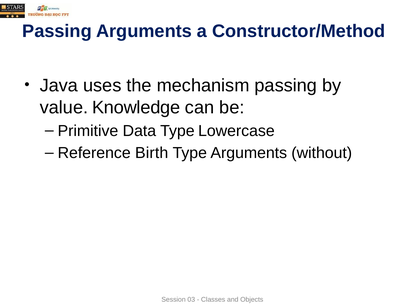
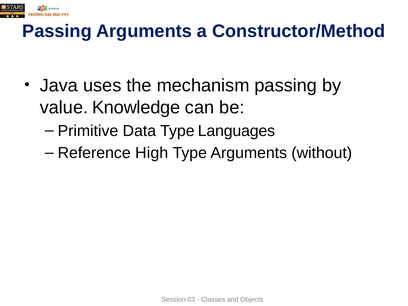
Lowercase: Lowercase -> Languages (236, 131)
Birth: Birth -> High (152, 153)
